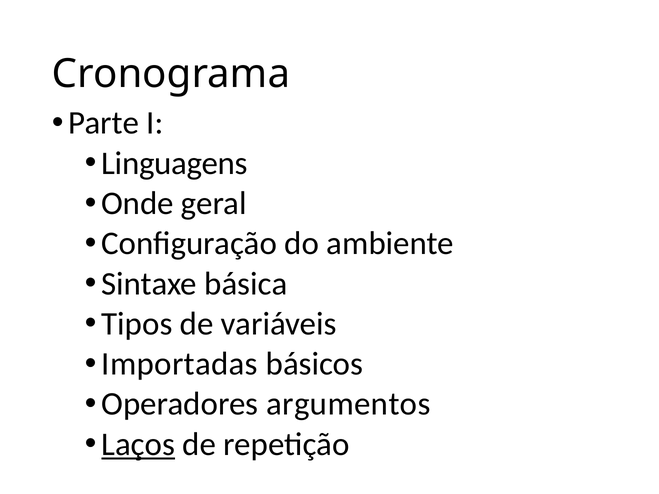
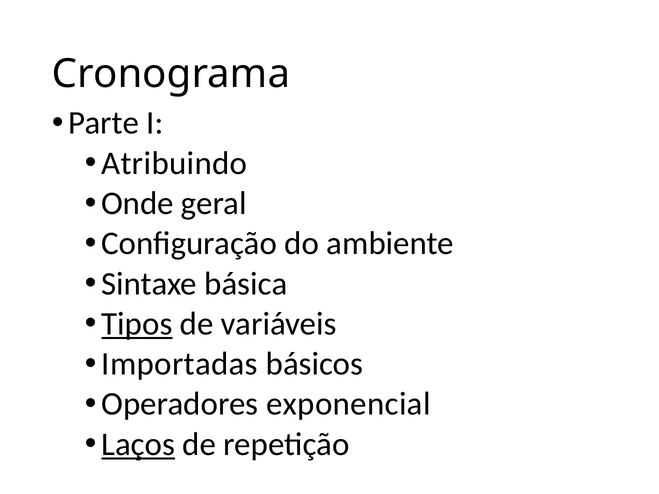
Linguagens: Linguagens -> Atribuindo (174, 163)
Tipos underline: none -> present (137, 324)
argumentos: argumentos -> exponencial (348, 404)
